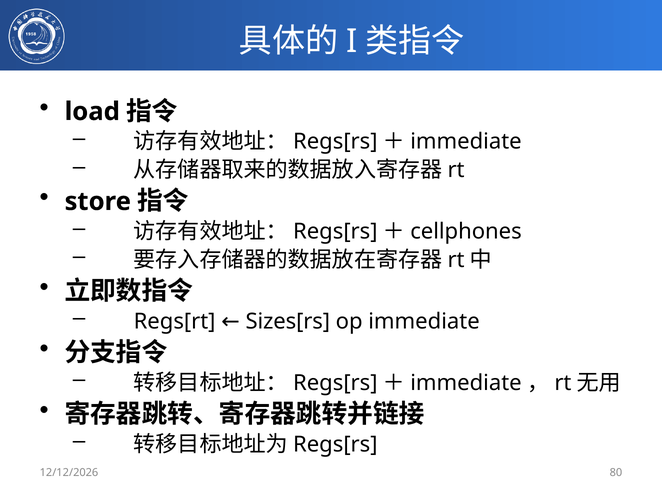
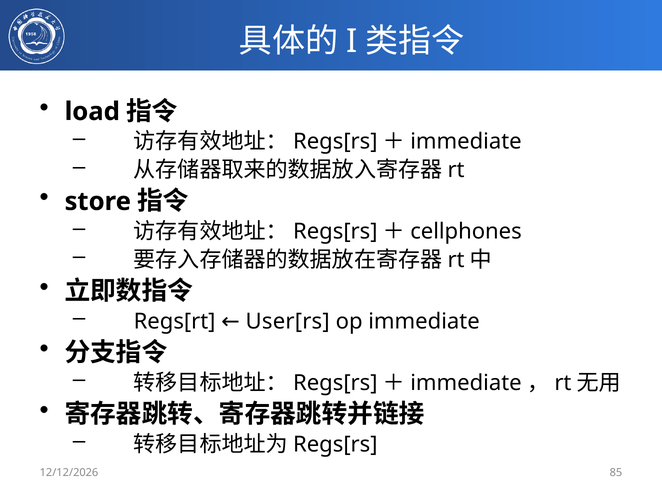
Sizes[rs: Sizes[rs -> User[rs (288, 322)
80: 80 -> 85 (616, 473)
